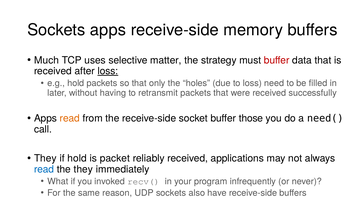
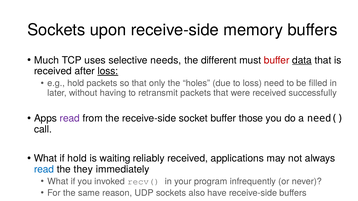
Sockets apps: apps -> upon (108, 30)
matter: matter -> needs (166, 60)
strategy: strategy -> different (219, 60)
data underline: none -> present (302, 60)
read colour: orange -> purple (70, 119)
They: They -> What (45, 159)
packet: packet -> waiting (115, 159)
